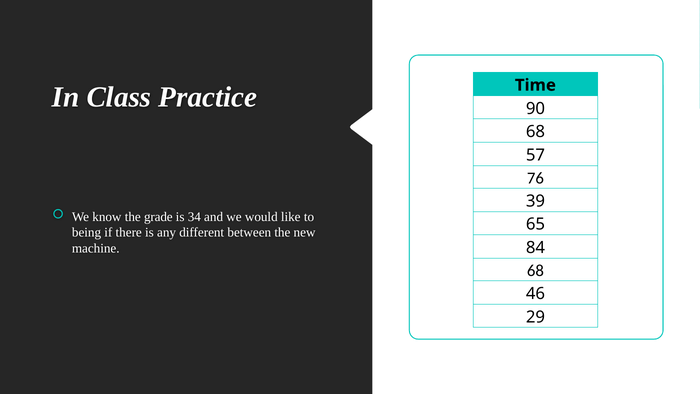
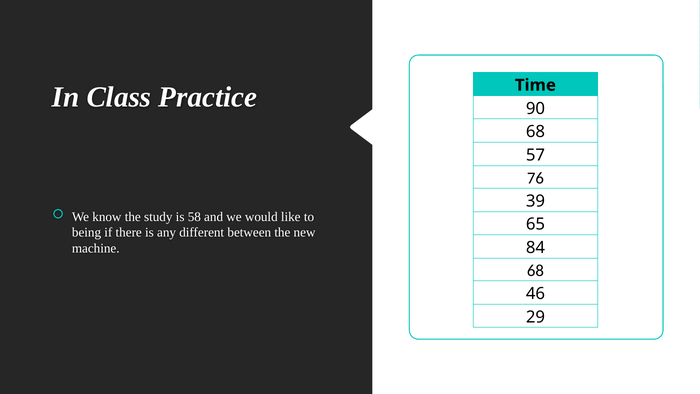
grade: grade -> study (158, 217)
34: 34 -> 58 (194, 217)
